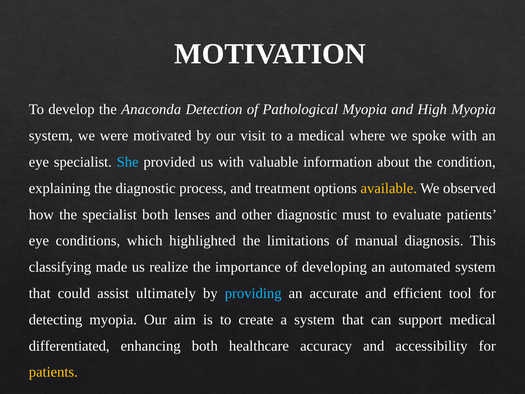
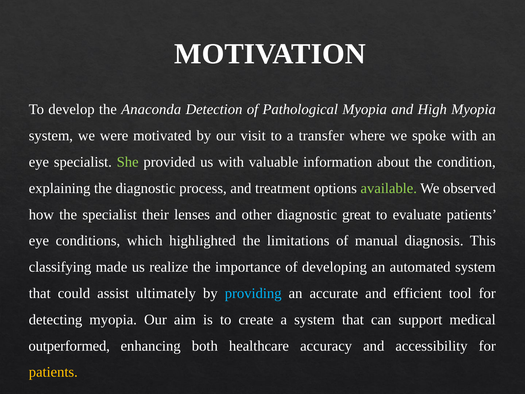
a medical: medical -> transfer (321, 136)
She colour: light blue -> light green (128, 162)
available colour: yellow -> light green (389, 188)
specialist both: both -> their (155, 214)
must: must -> great (357, 214)
differentiated: differentiated -> outperformed (69, 346)
